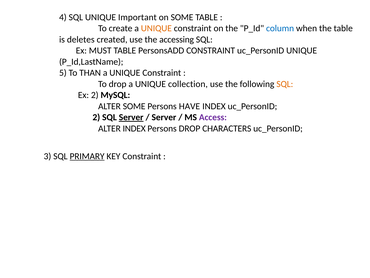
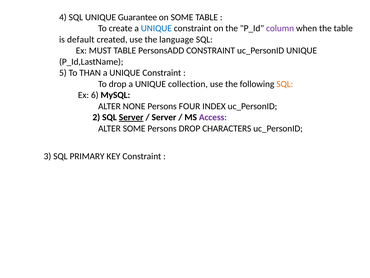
Important: Important -> Guarantee (137, 17)
UNIQUE colour: orange -> blue (156, 28)
column colour: blue -> purple (280, 28)
deletes: deletes -> default (81, 39)
accessing: accessing -> language (177, 39)
Ex 2: 2 -> 6 (95, 95)
ALTER SOME: SOME -> NONE (134, 106)
HAVE: HAVE -> FOUR (190, 106)
ALTER INDEX: INDEX -> SOME (134, 128)
PRIMARY underline: present -> none (87, 156)
